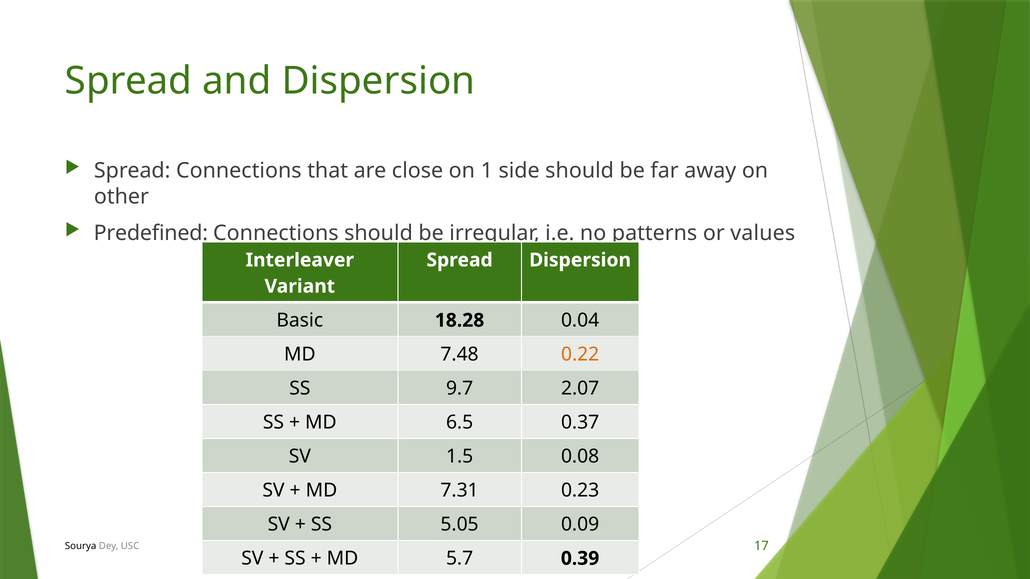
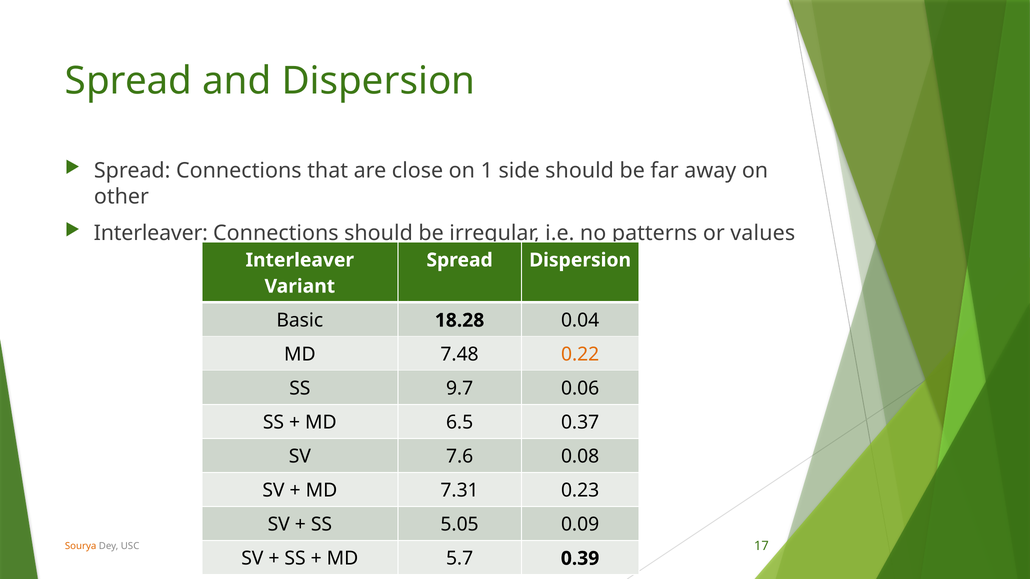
Predefined: Predefined -> Interleaver (151, 233)
2.07: 2.07 -> 0.06 (580, 389)
1.5: 1.5 -> 7.6 (460, 457)
Sourya colour: black -> orange (81, 546)
